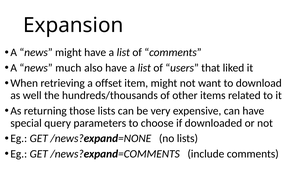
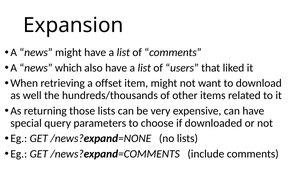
much: much -> which (68, 68)
